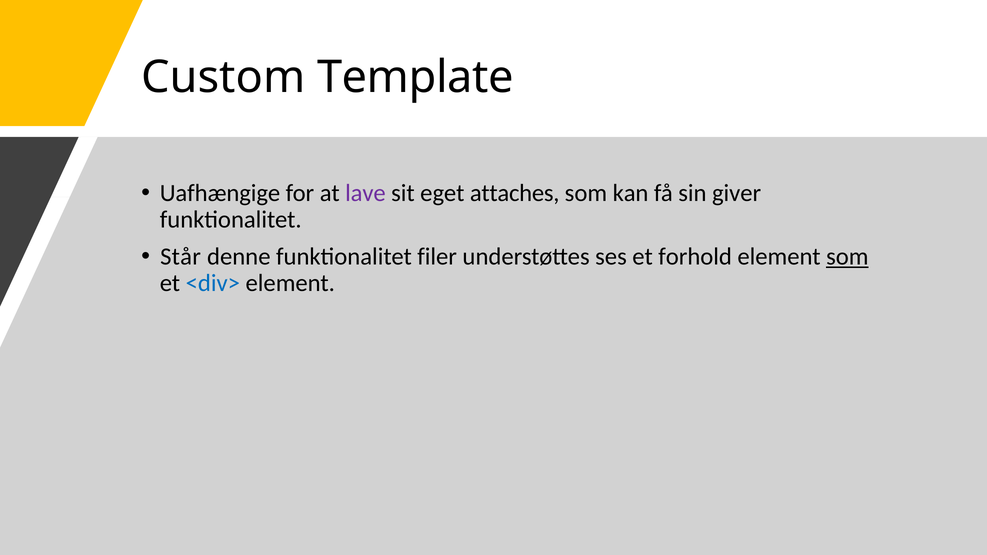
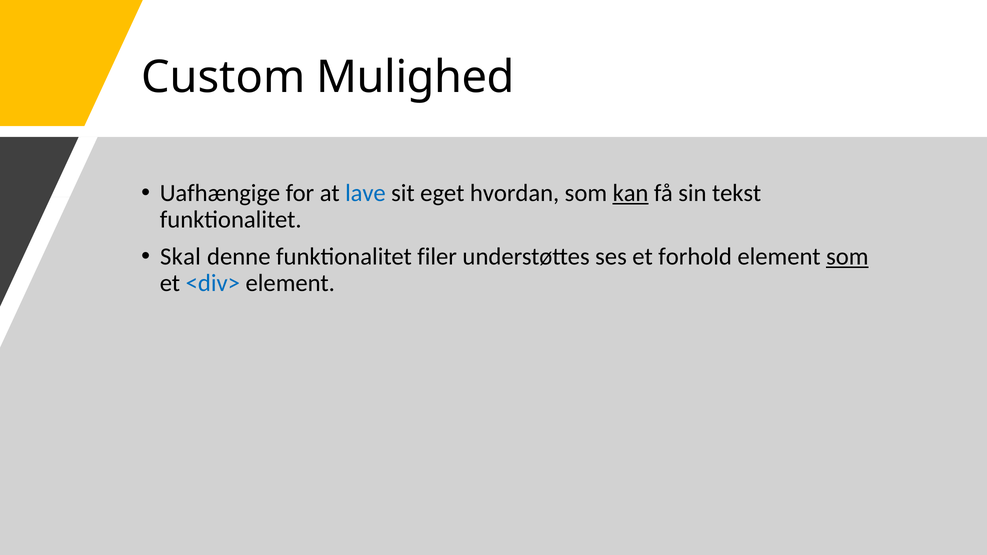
Template: Template -> Mulighed (415, 77)
lave colour: purple -> blue (365, 193)
attaches: attaches -> hvordan (515, 193)
kan underline: none -> present (631, 193)
giver: giver -> tekst (737, 193)
Står: Står -> Skal (180, 257)
